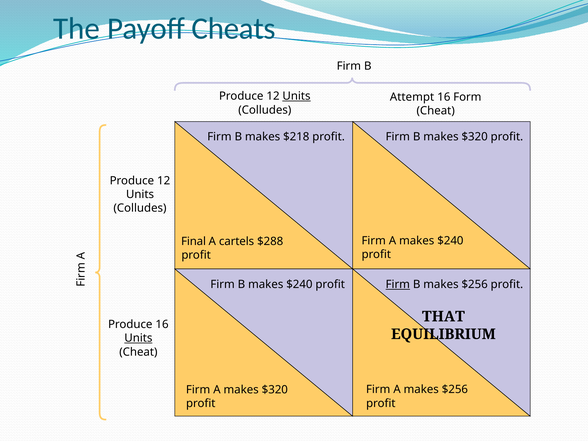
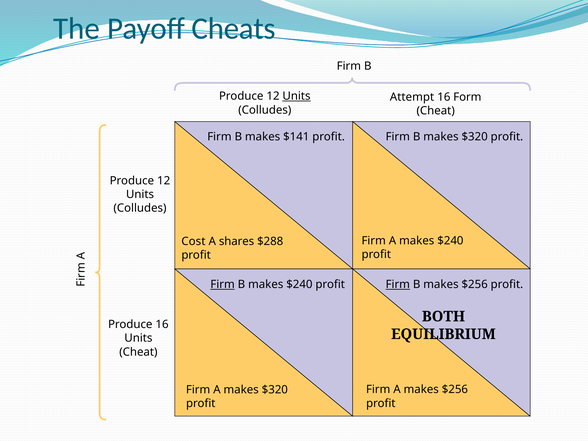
$218: $218 -> $141 (296, 137)
Final: Final -> Cost (193, 241)
cartels: cartels -> shares (237, 241)
Firm underline: none -> present (223, 284)
THAT: THAT -> BOTH (443, 317)
Units underline: present -> none (138, 338)
